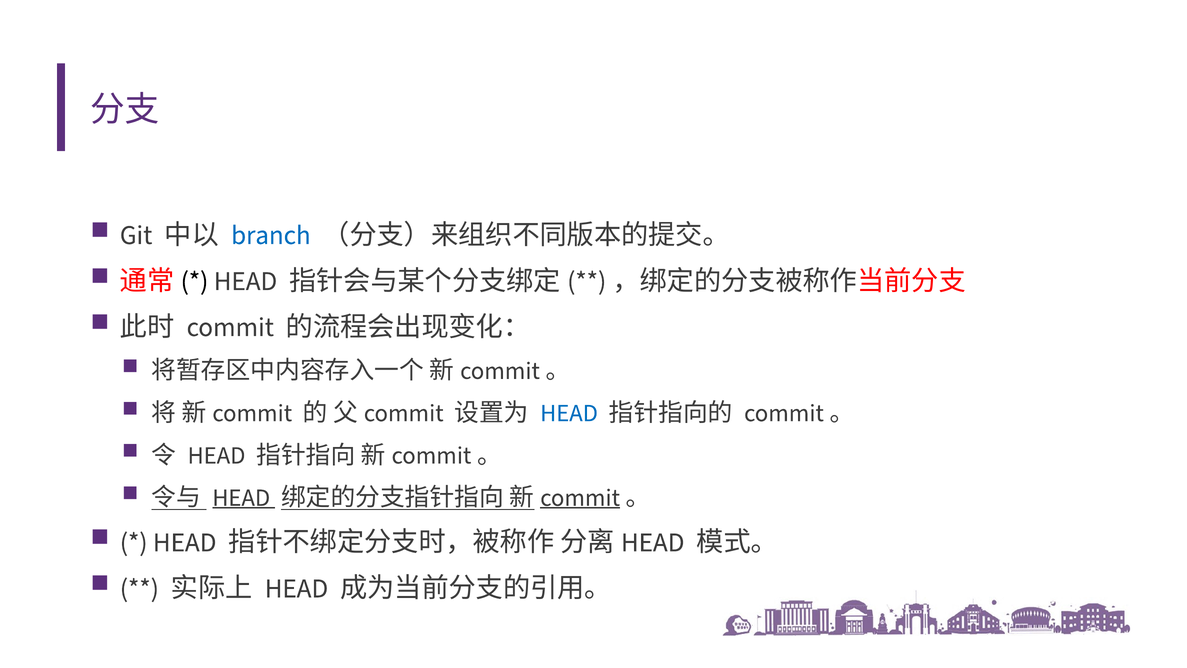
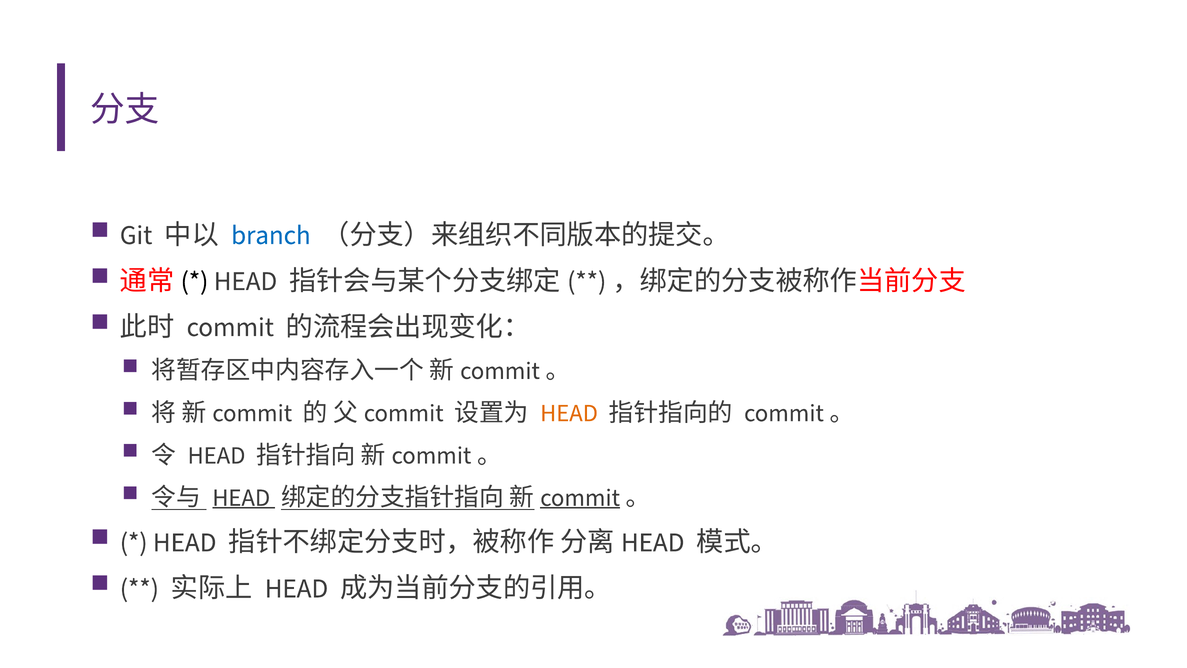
HEAD colour: blue -> orange (569, 413)
